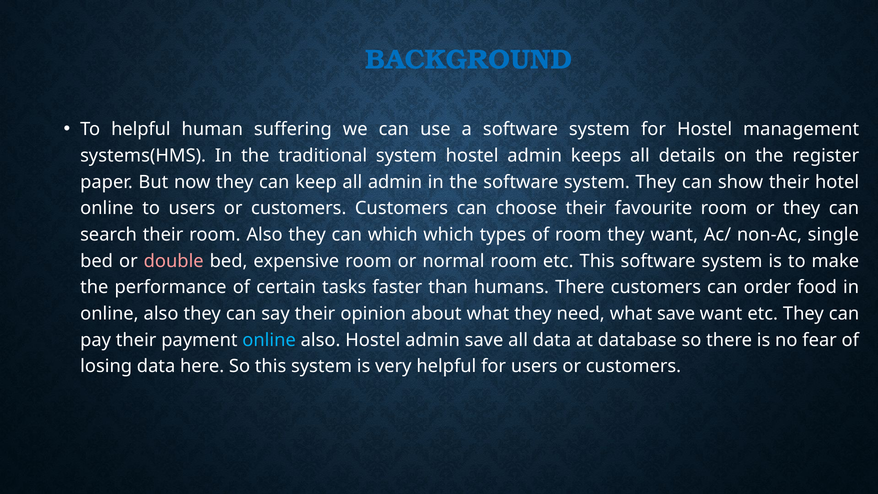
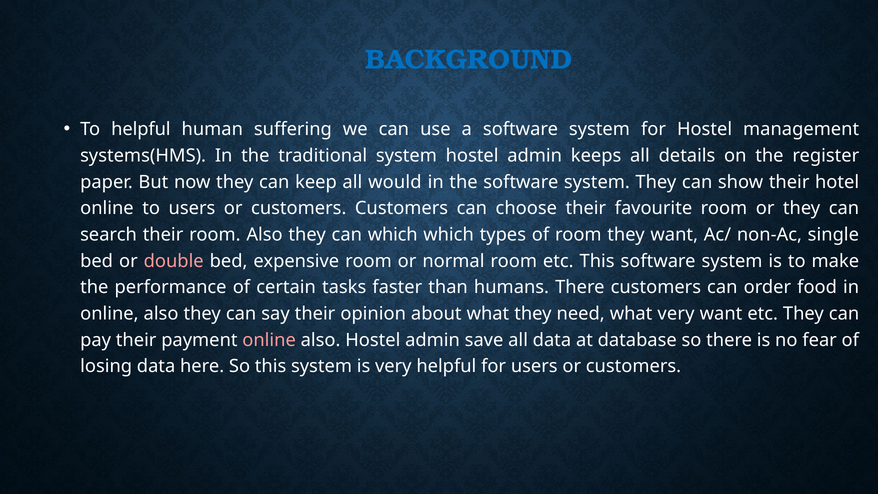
all admin: admin -> would (395, 182)
what save: save -> very (676, 314)
online colour: light blue -> pink (269, 340)
